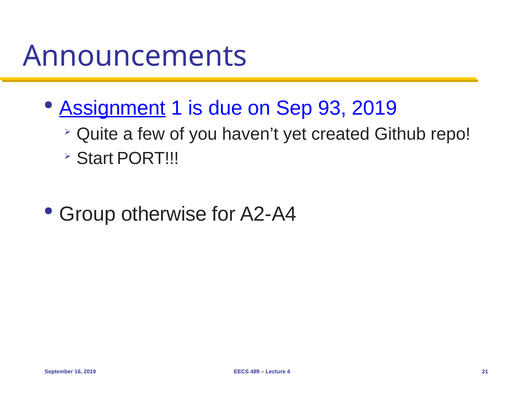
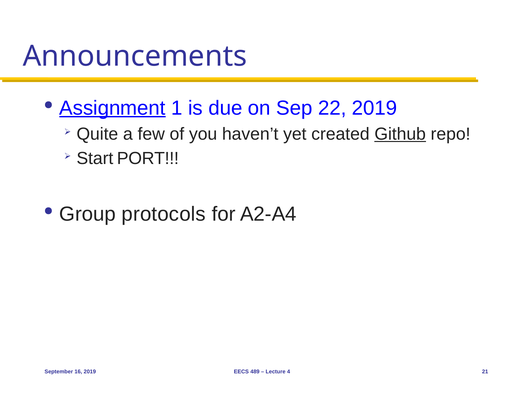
93: 93 -> 22 (332, 108)
Github underline: none -> present (400, 134)
otherwise: otherwise -> protocols (164, 214)
